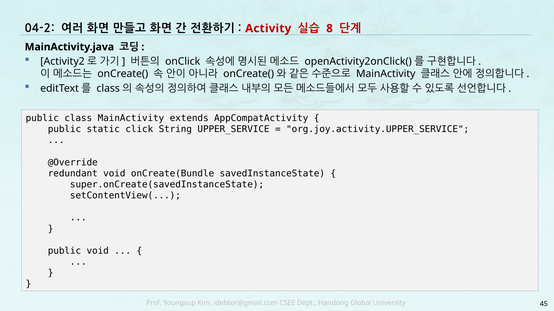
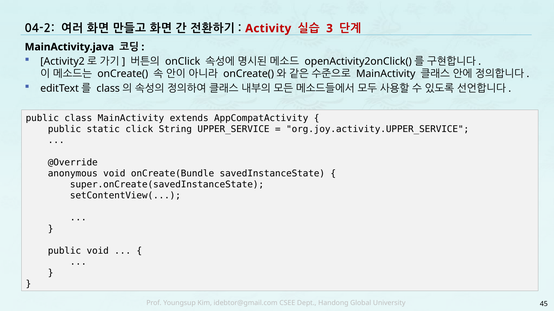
8: 8 -> 3 (330, 28)
redundant: redundant -> anonymous (73, 174)
